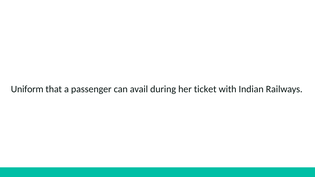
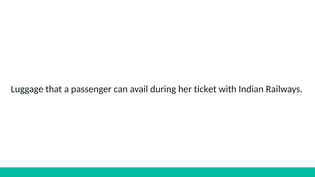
Uniform: Uniform -> Luggage (27, 89)
